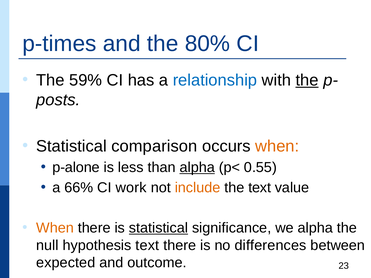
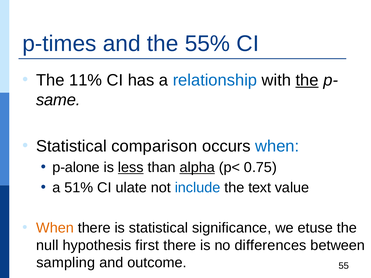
80%: 80% -> 55% (207, 44)
59%: 59% -> 11% (86, 80)
posts: posts -> same (58, 100)
when colour: orange -> blue (277, 146)
less underline: none -> present (131, 168)
0.55: 0.55 -> 0.75 (260, 168)
66%: 66% -> 51% (79, 188)
work: work -> ulate (131, 188)
include colour: orange -> blue (198, 188)
statistical underline: present -> none (159, 228)
we alpha: alpha -> etuse (315, 228)
hypothesis text: text -> first (147, 245)
expected: expected -> sampling (66, 263)
23: 23 -> 55 (344, 266)
